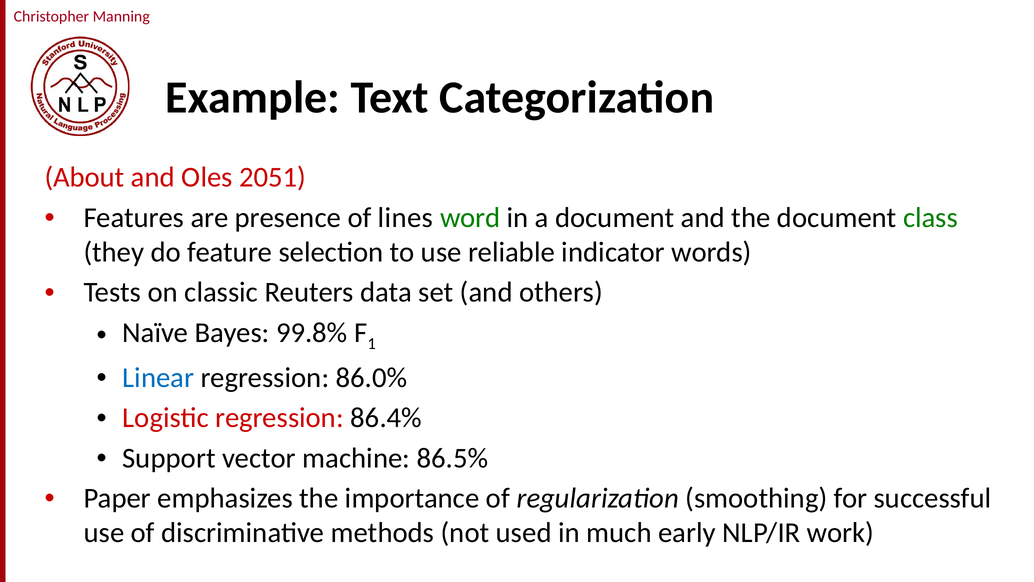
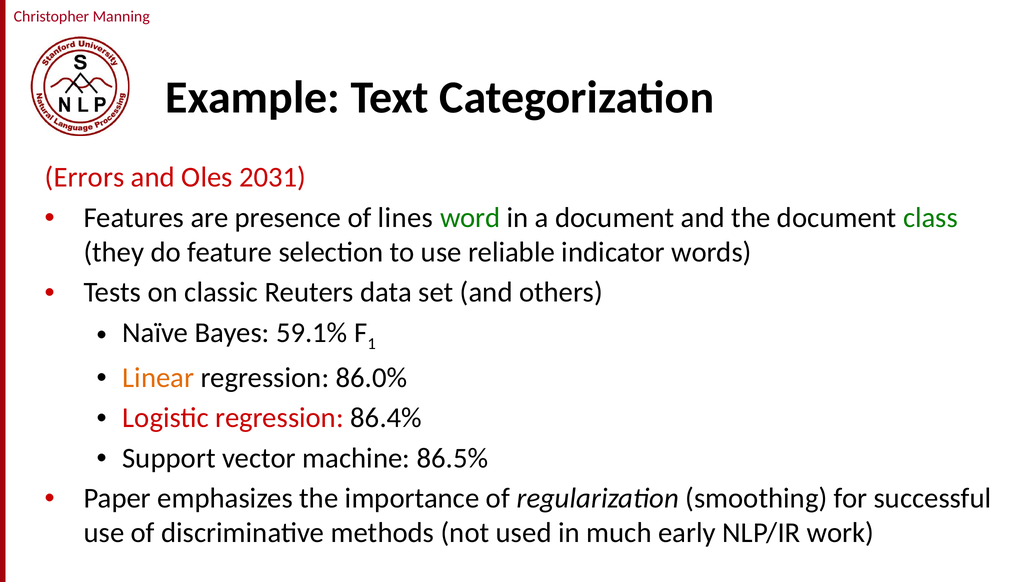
About: About -> Errors (85, 177)
2051: 2051 -> 2031 (273, 177)
99.8%: 99.8% -> 59.1% (312, 333)
Linear colour: blue -> orange (158, 377)
